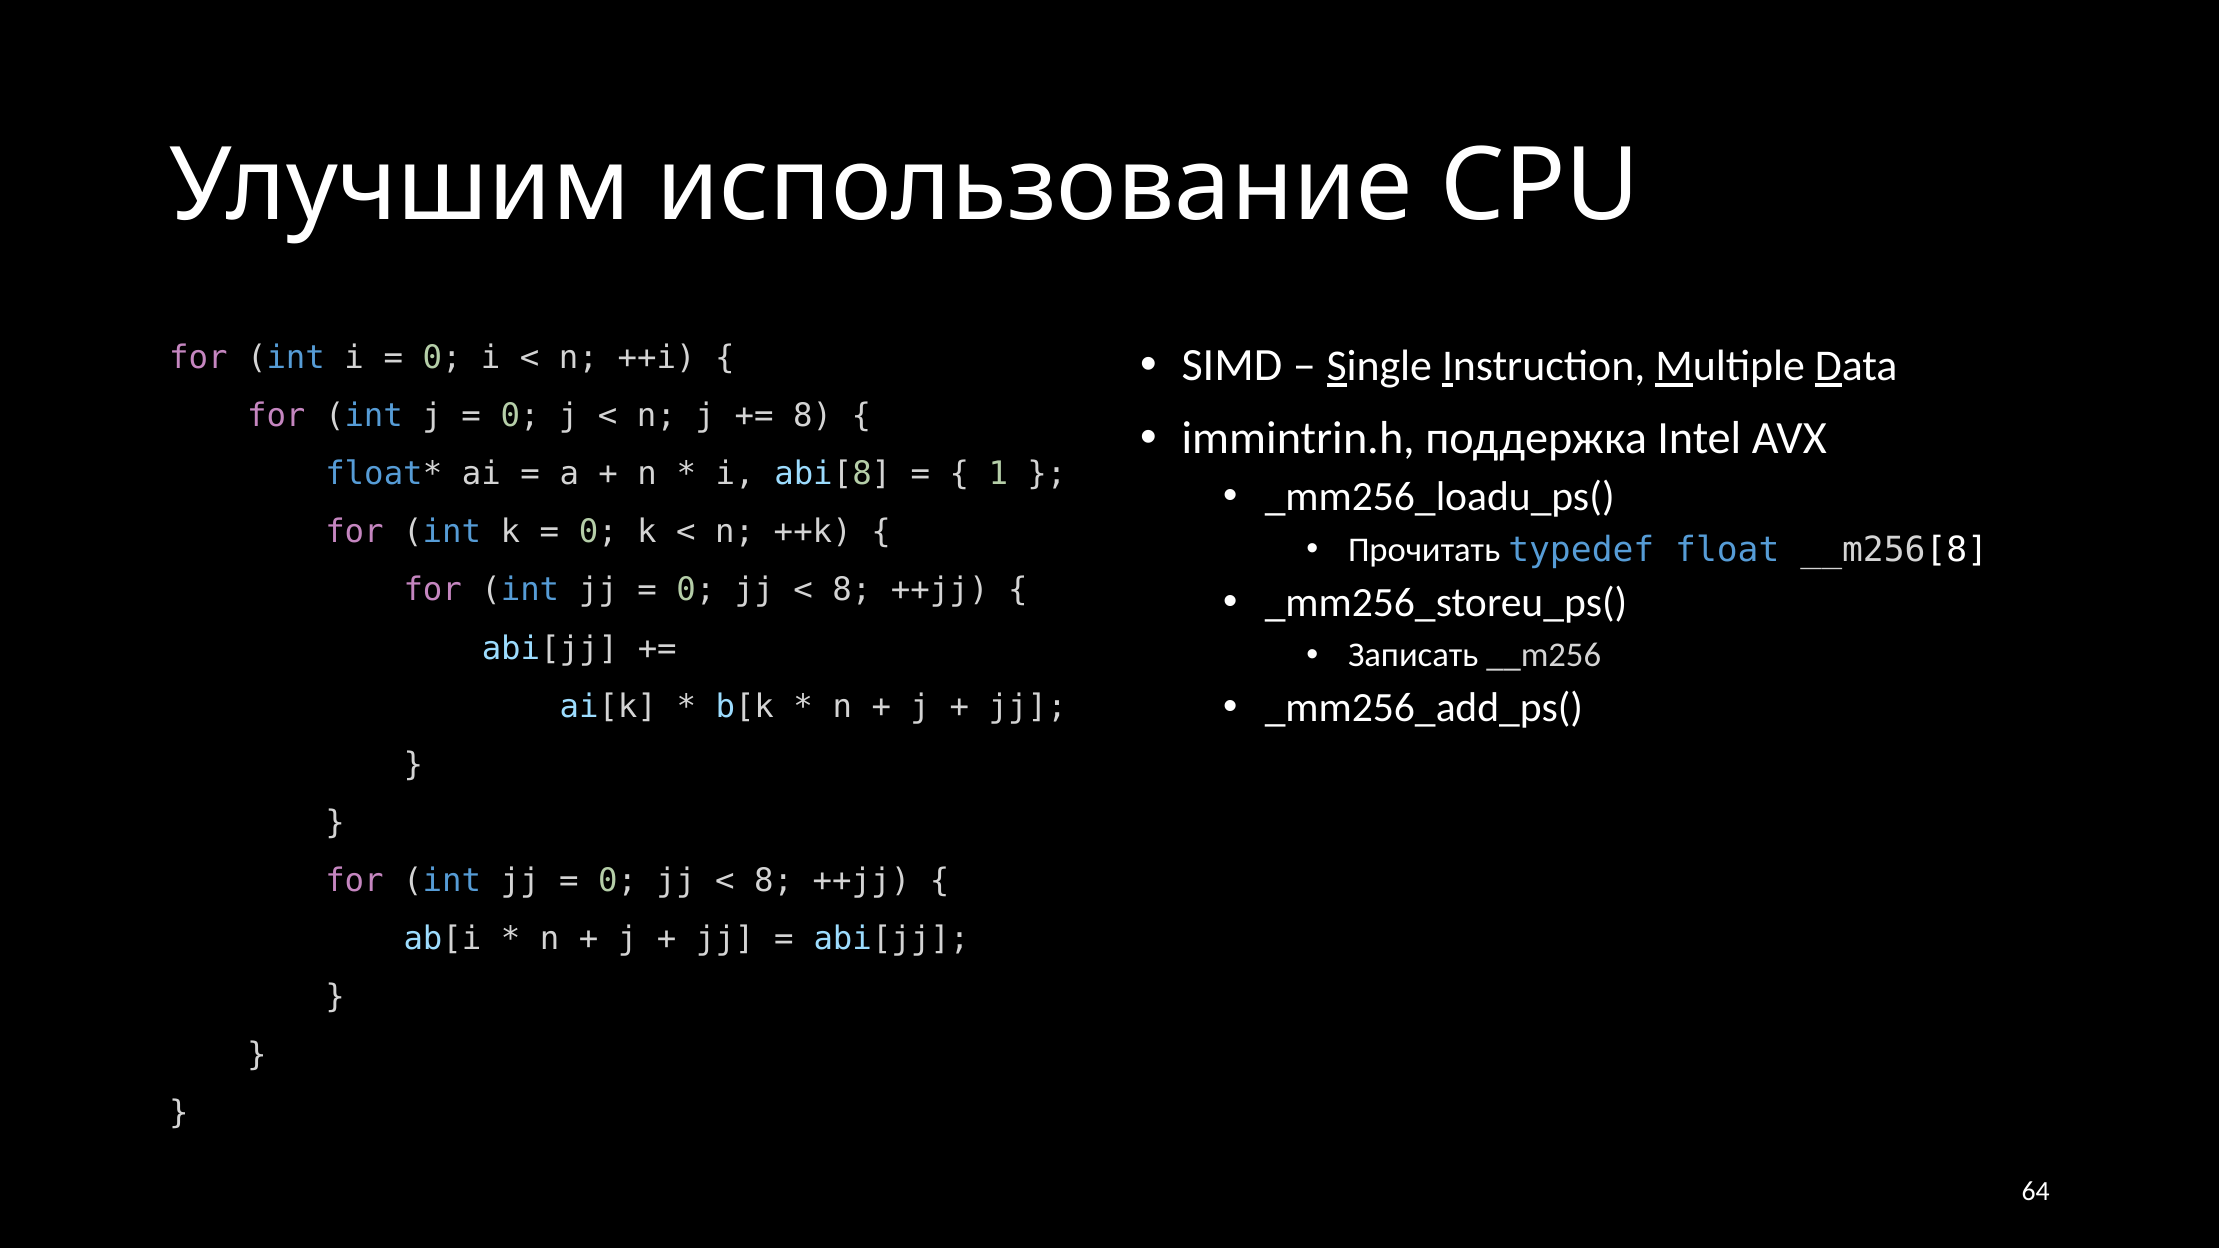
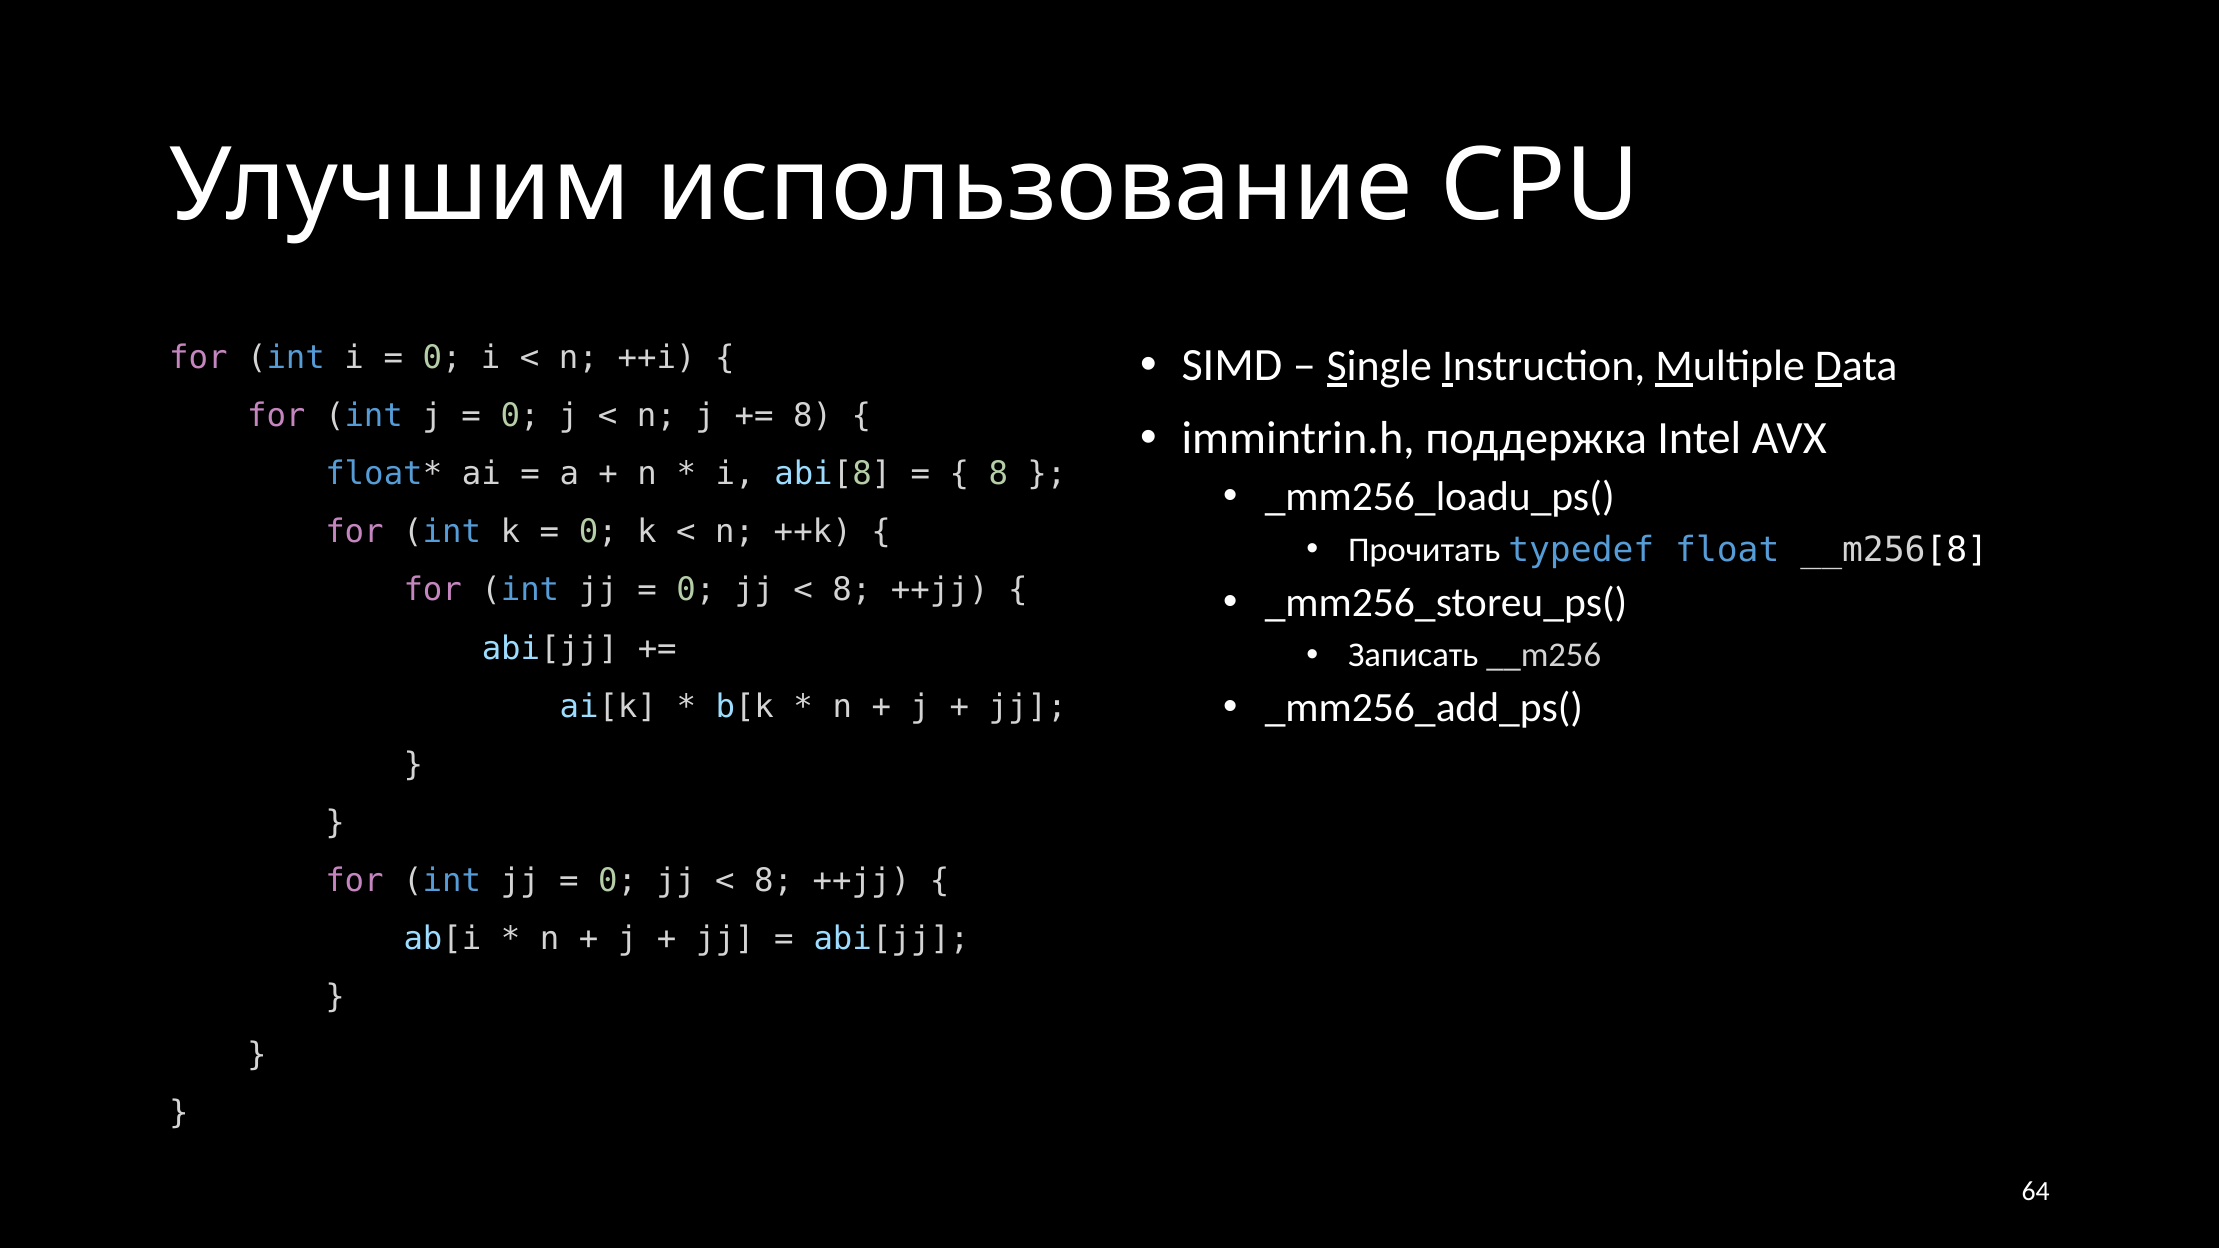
1: 1 -> 8 (998, 474)
